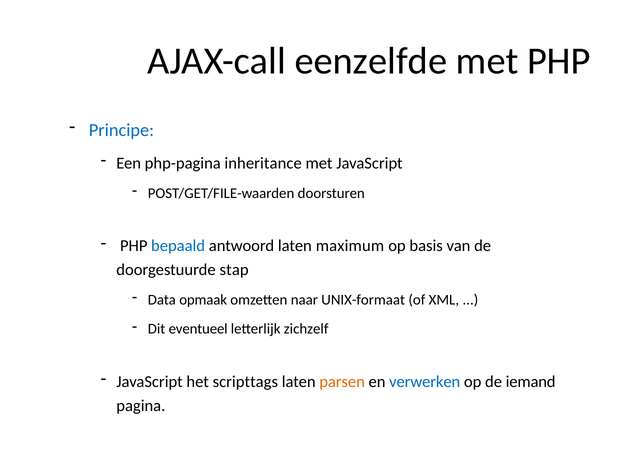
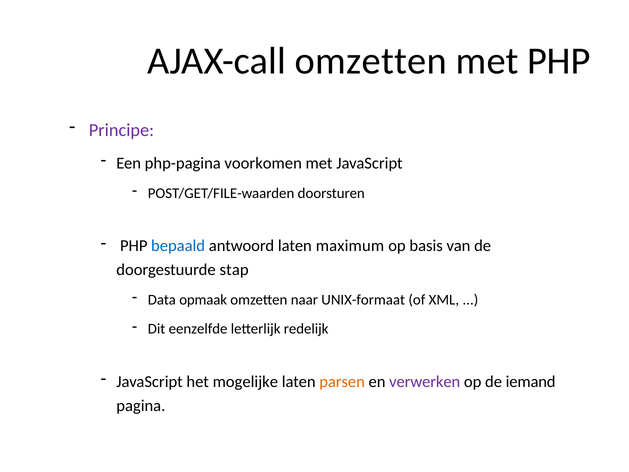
AJAX-call eenzelfde: eenzelfde -> omzetten (371, 61)
Principe colour: blue -> purple (121, 130)
inheritance: inheritance -> voorkomen (263, 163)
eventueel: eventueel -> eenzelfde (198, 329)
zichzelf: zichzelf -> redelijk (306, 329)
scripttags: scripttags -> mogelijke (245, 382)
verwerken colour: blue -> purple (425, 382)
